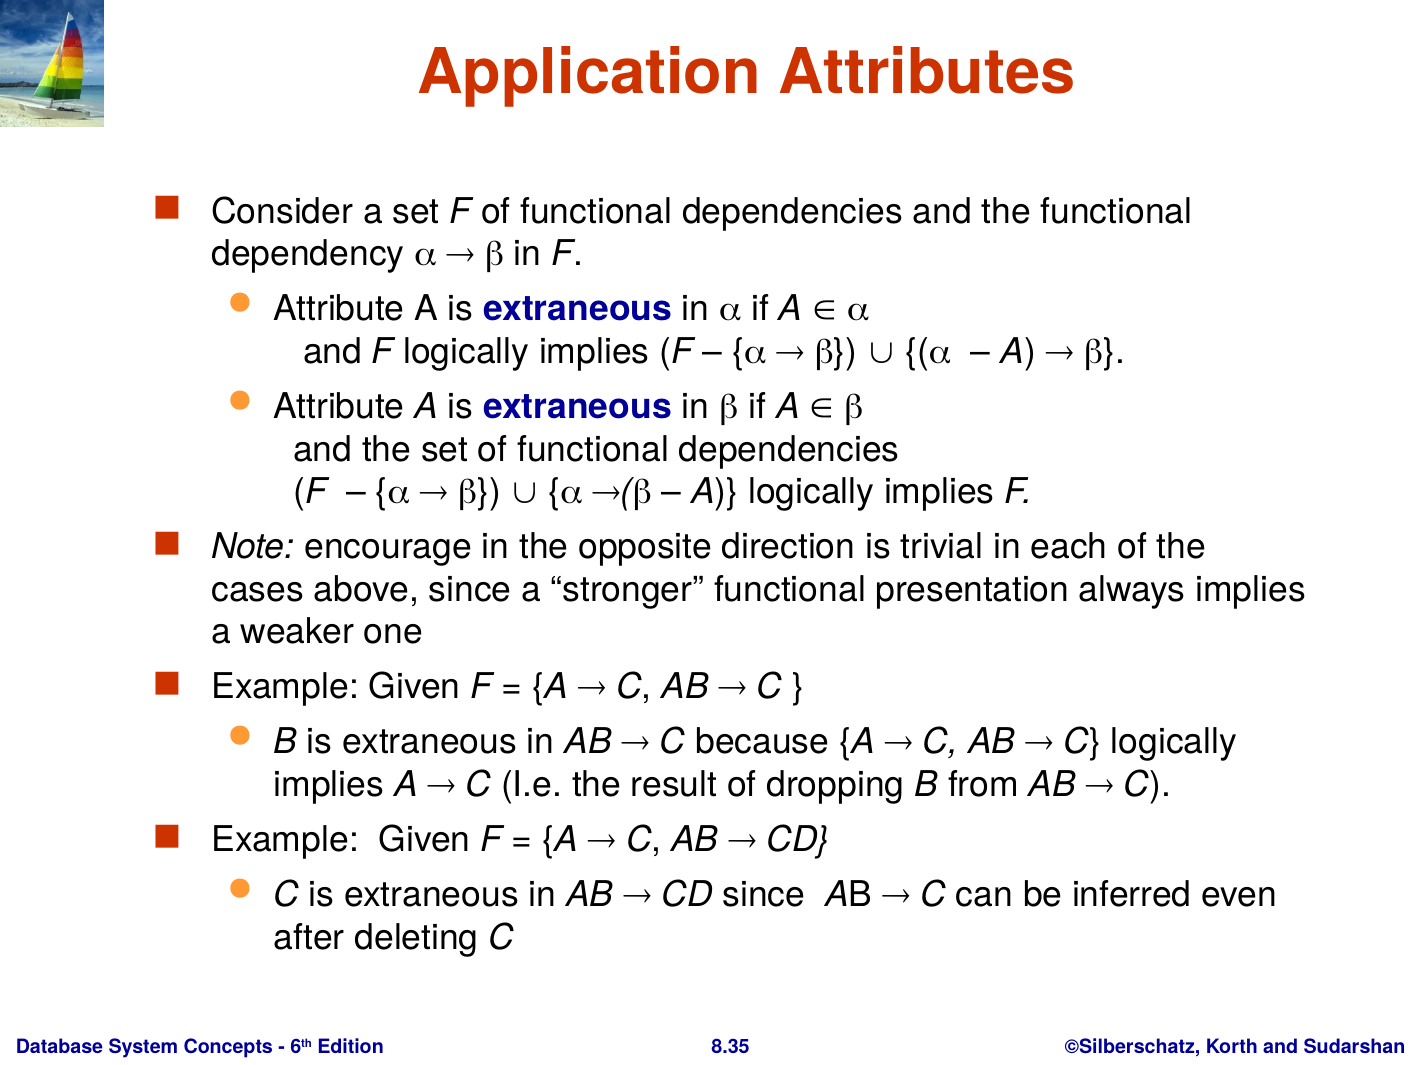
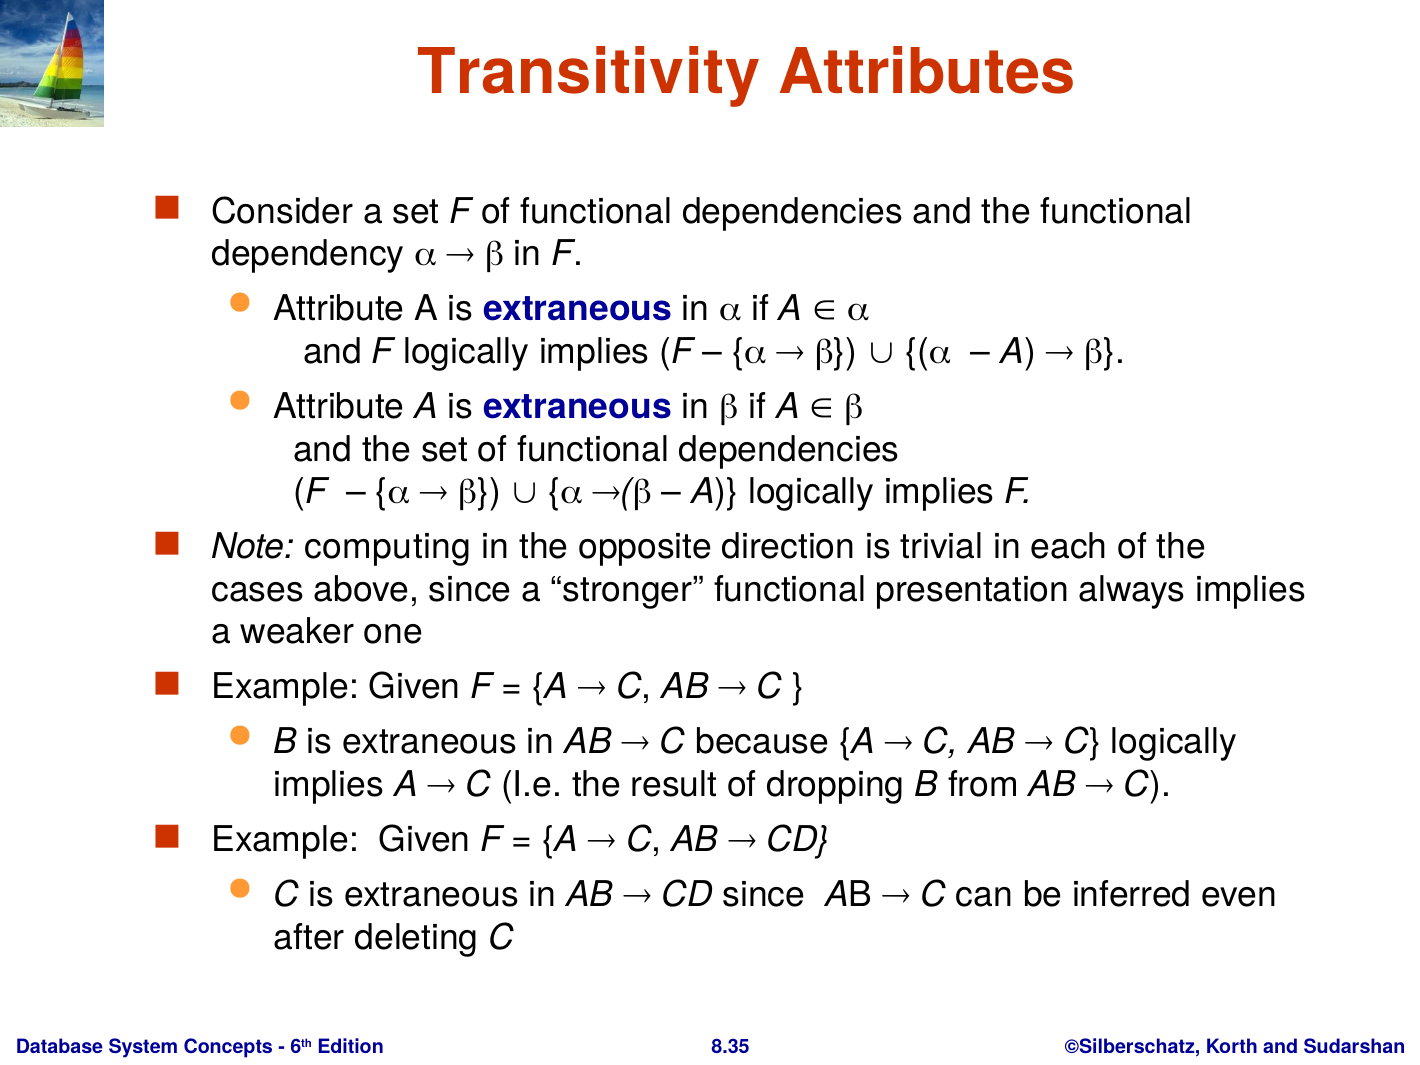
Application: Application -> Transitivity (589, 72)
encourage: encourage -> computing (388, 547)
